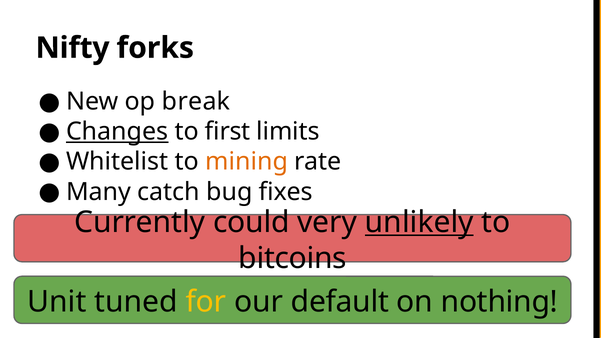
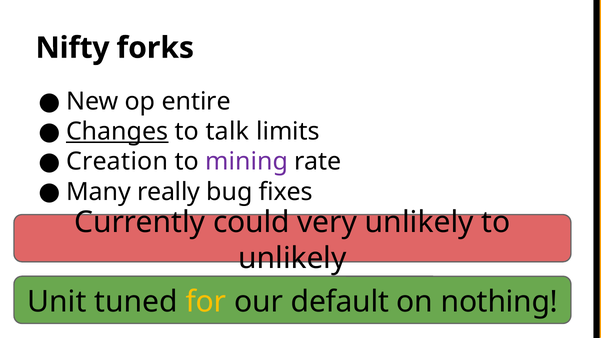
break: break -> entire (196, 102)
first: first -> talk (227, 132)
Whitelist: Whitelist -> Creation (117, 162)
mining colour: orange -> purple (247, 162)
catch: catch -> really (169, 192)
unlikely underline: present -> none (419, 222)
bitcoins: bitcoins -> unlikely (292, 258)
